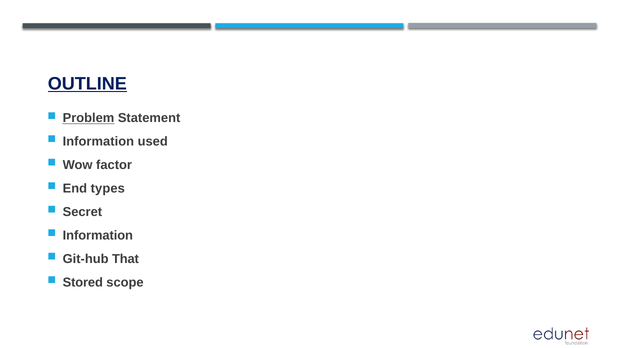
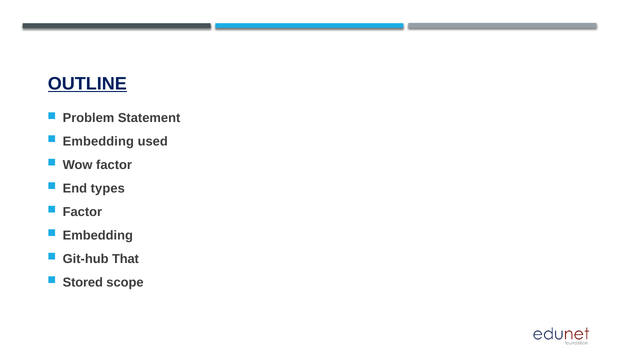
Problem underline: present -> none (88, 118)
Information: Information -> Embedding (98, 142)
Secret: Secret -> Factor (82, 212)
Information: Information -> Embedding (98, 236)
